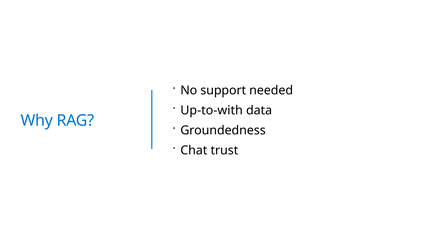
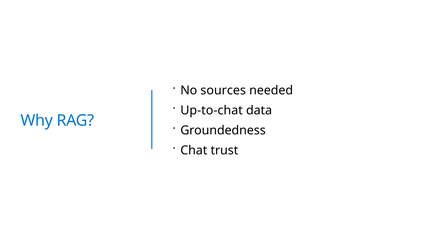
support: support -> sources (223, 90)
Up-to-with: Up-to-with -> Up-to-chat (212, 110)
